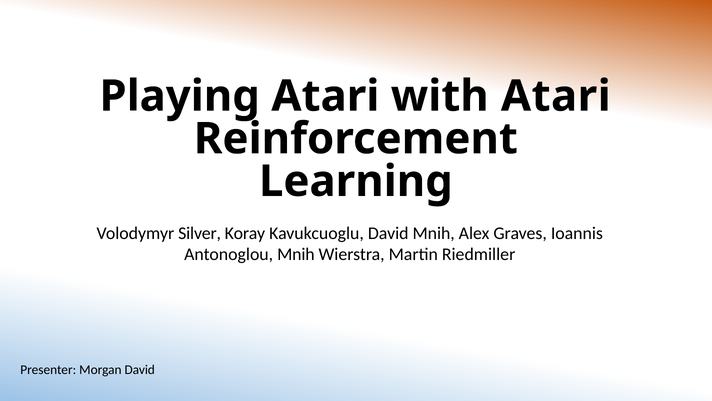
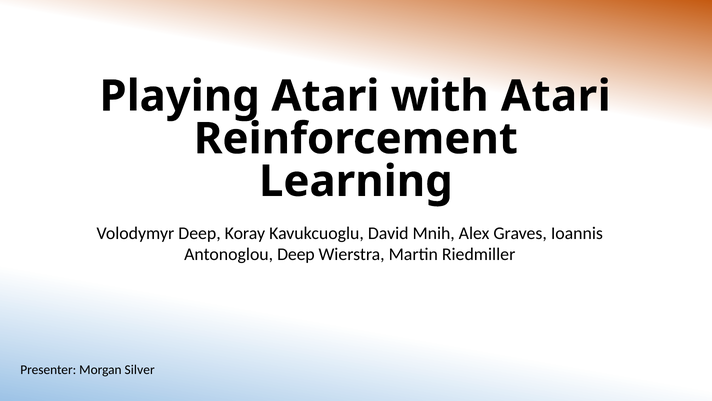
Volodymyr Silver: Silver -> Deep (200, 233)
Antonoglou Mnih: Mnih -> Deep (296, 254)
Morgan David: David -> Silver (140, 369)
